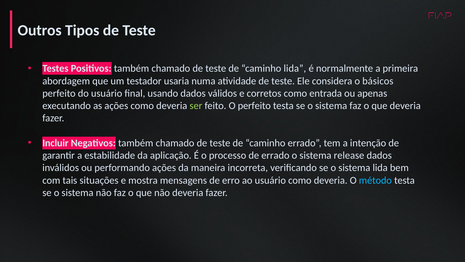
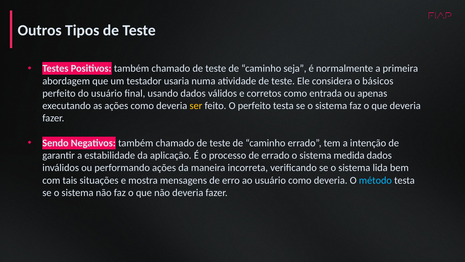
caminho lida: lida -> seja (295, 68)
ser colour: light green -> yellow (196, 106)
Incluir: Incluir -> Sendo (55, 143)
release: release -> medida (349, 155)
